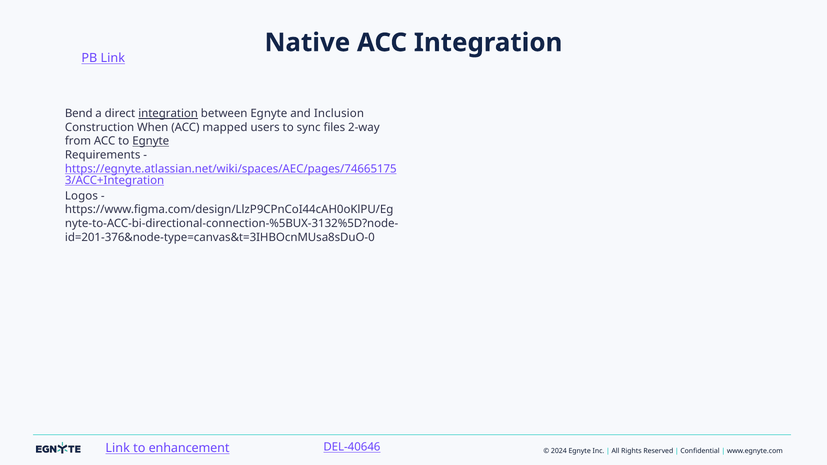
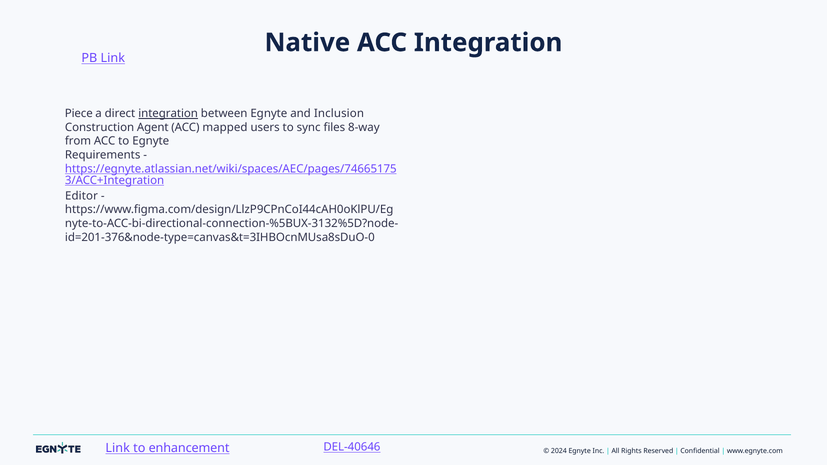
Bend: Bend -> Piece (79, 114)
When: When -> Agent (153, 127)
2-way: 2-way -> 8-way (364, 127)
Egnyte underline: present -> none (151, 141)
Logos: Logos -> Editor (81, 196)
